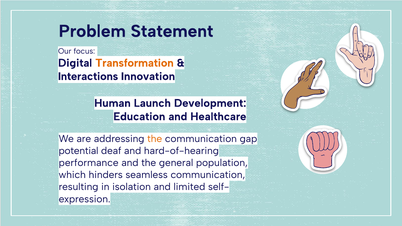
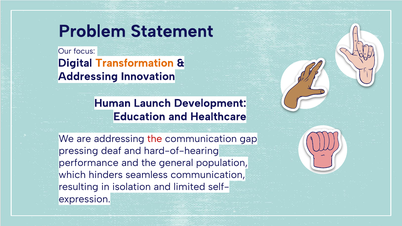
Interactions: Interactions -> Addressing (88, 76)
the colour: orange -> red (155, 139)
potential: potential -> pressing (78, 151)
